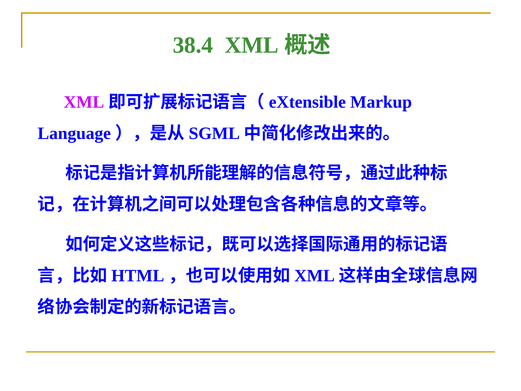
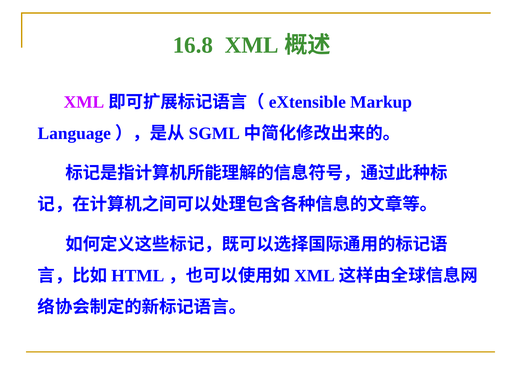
38.4: 38.4 -> 16.8 (193, 45)
